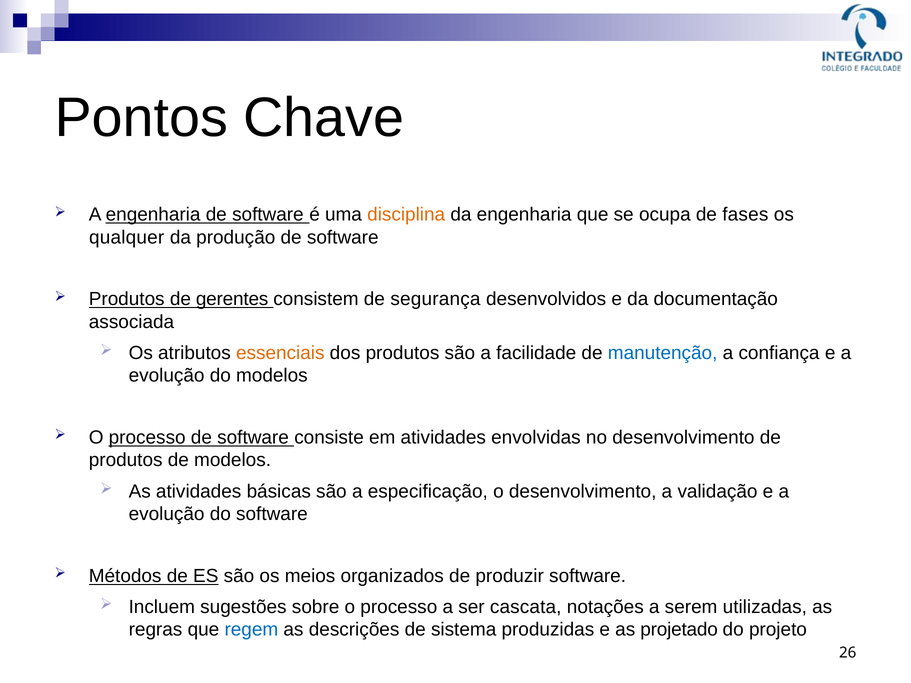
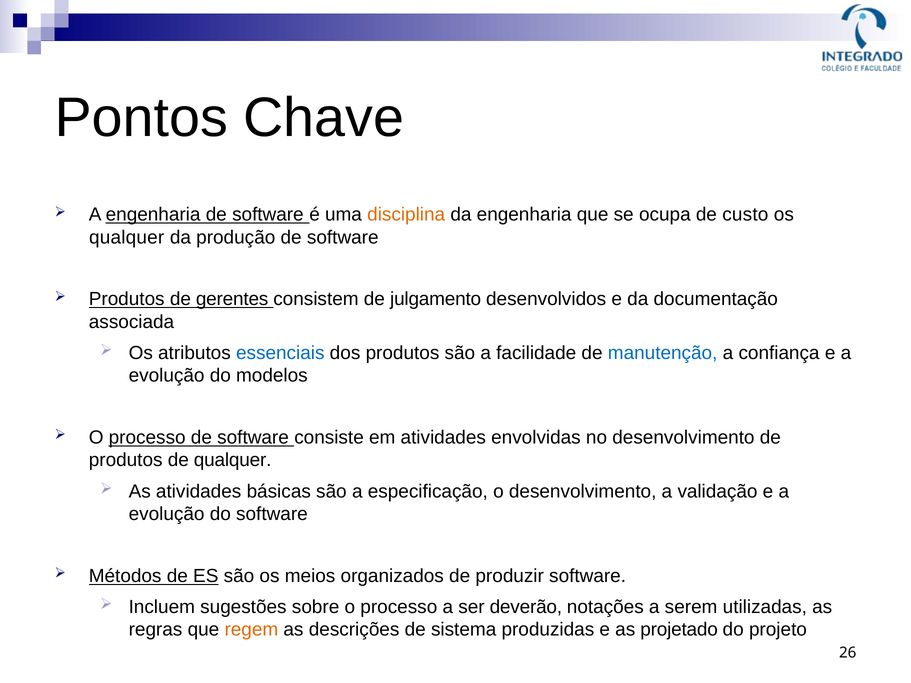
fases: fases -> custo (745, 215)
segurança: segurança -> julgamento (436, 299)
essenciais colour: orange -> blue (280, 353)
de modelos: modelos -> qualquer (233, 460)
cascata: cascata -> deverão (526, 607)
regem colour: blue -> orange (251, 630)
